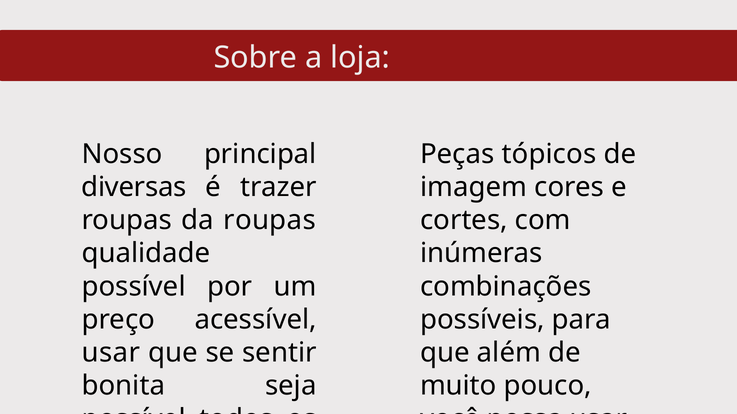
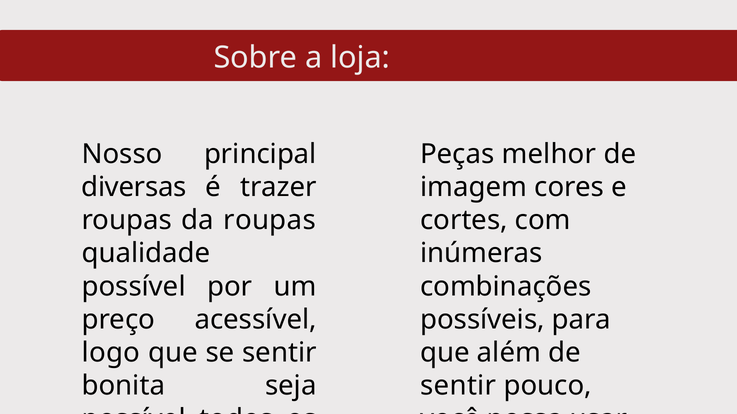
tópicos: tópicos -> melhor (549, 154)
usar: usar -> logo (111, 353)
muito: muito -> sentir (458, 386)
